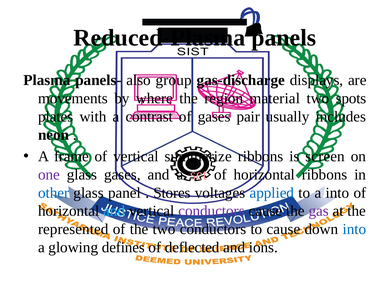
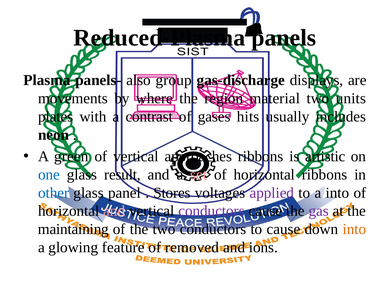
spots: spots -> units (351, 99)
pair: pair -> hits (248, 117)
frame: frame -> green (71, 157)
summarize: summarize -> approaches (198, 157)
screen: screen -> artistic (325, 157)
one colour: purple -> blue (49, 175)
glass gases: gases -> result (122, 175)
applied colour: blue -> purple (272, 193)
and colour: light blue -> pink (114, 211)
represented: represented -> maintaining (73, 230)
into colour: blue -> orange (354, 230)
defines: defines -> feature (123, 248)
deflected: deflected -> removed (192, 248)
